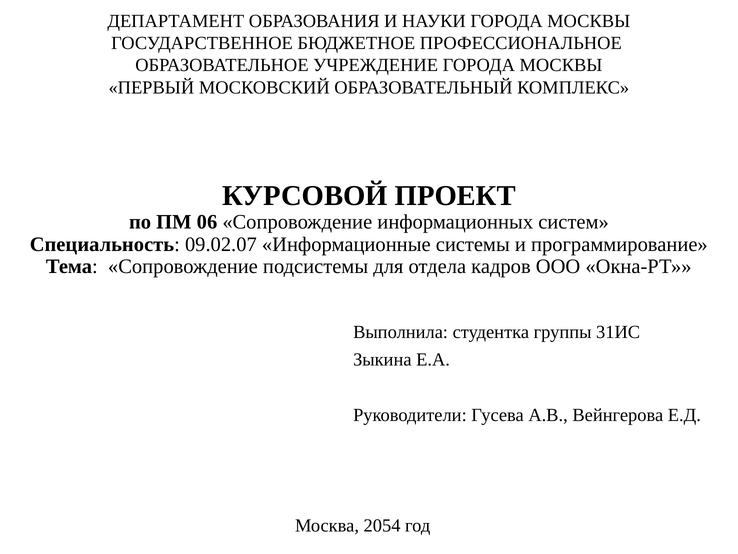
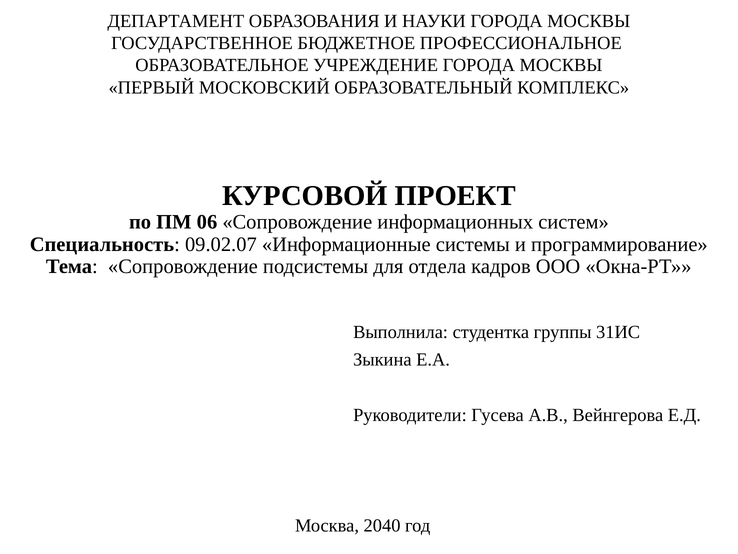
2054: 2054 -> 2040 (382, 525)
